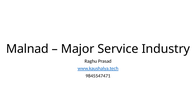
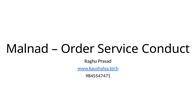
Major: Major -> Order (78, 49)
Industry: Industry -> Conduct (166, 49)
